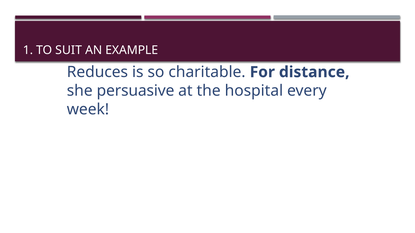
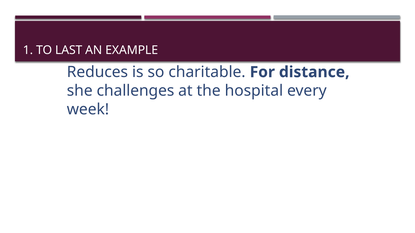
SUIT: SUIT -> LAST (69, 50)
persuasive: persuasive -> challenges (135, 91)
